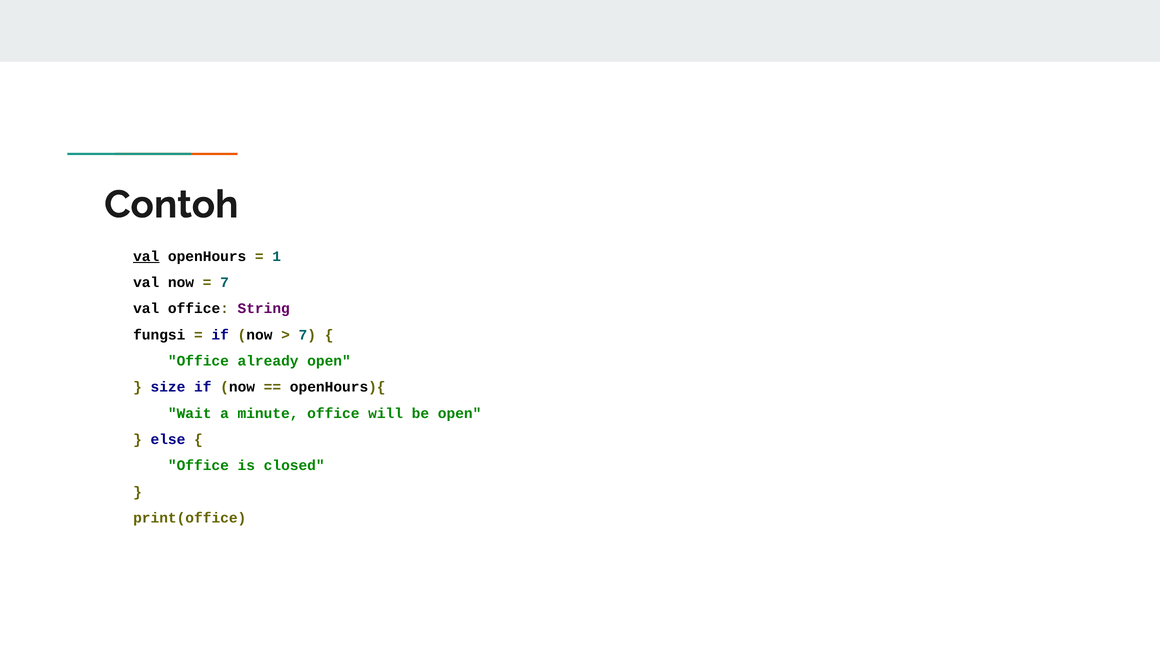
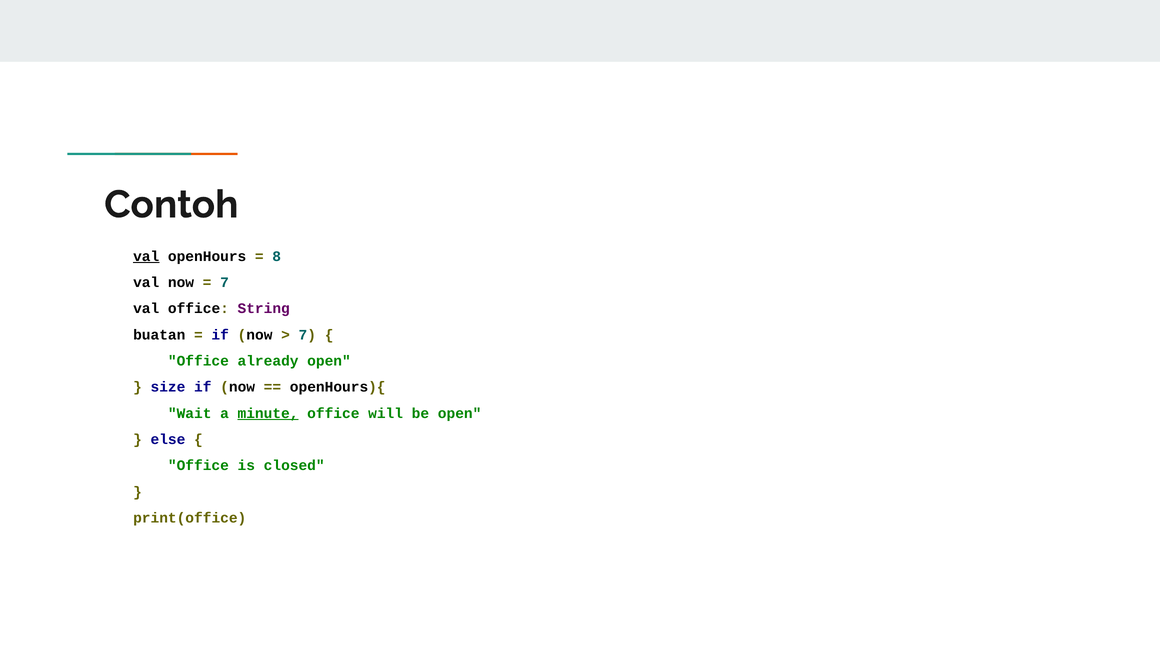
1: 1 -> 8 (277, 257)
fungsi: fungsi -> buatan (159, 335)
minute underline: none -> present (268, 414)
